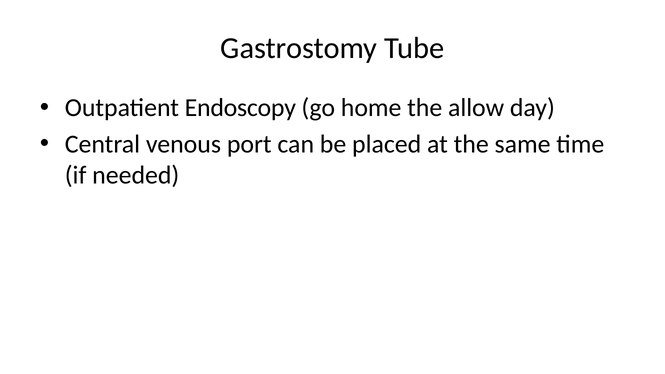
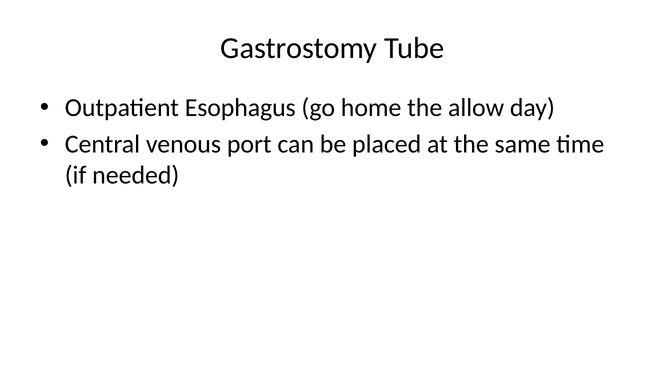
Endoscopy: Endoscopy -> Esophagus (240, 108)
